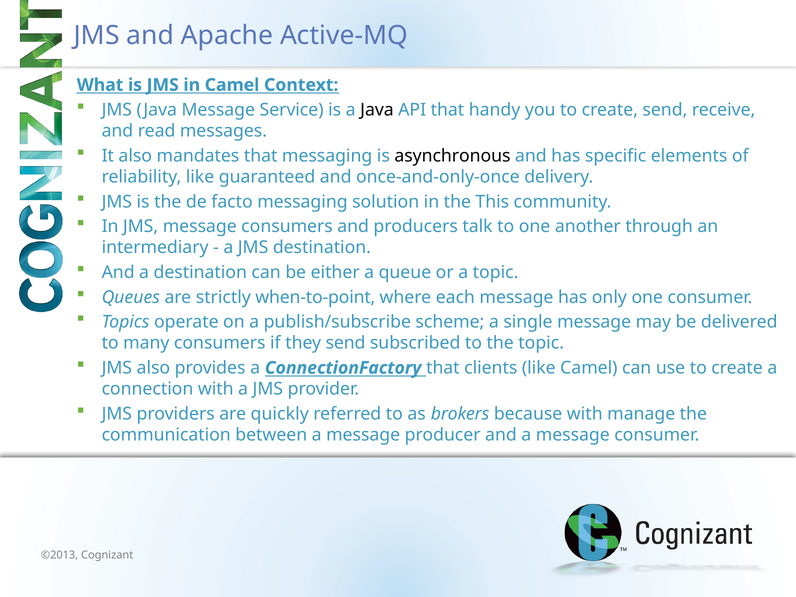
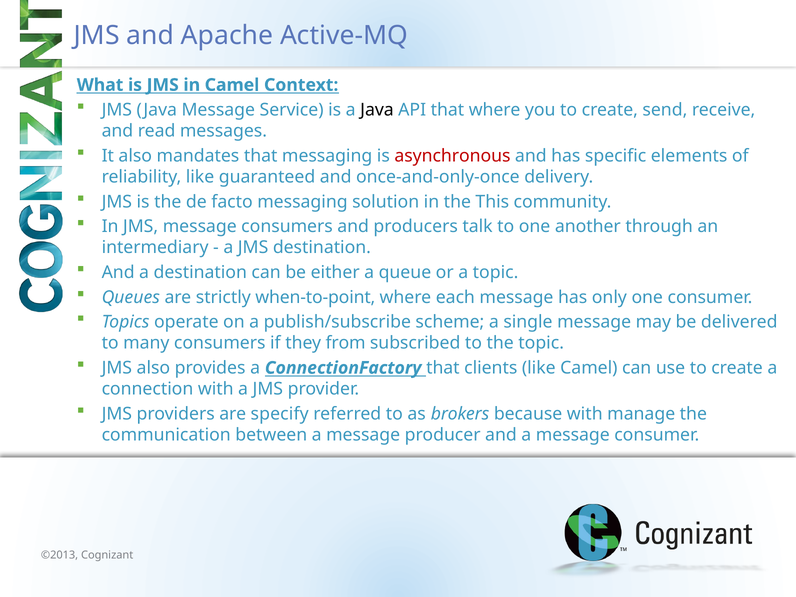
that handy: handy -> where (495, 110)
asynchronous colour: black -> red (452, 156)
they send: send -> from (346, 343)
quickly: quickly -> specify (280, 414)
